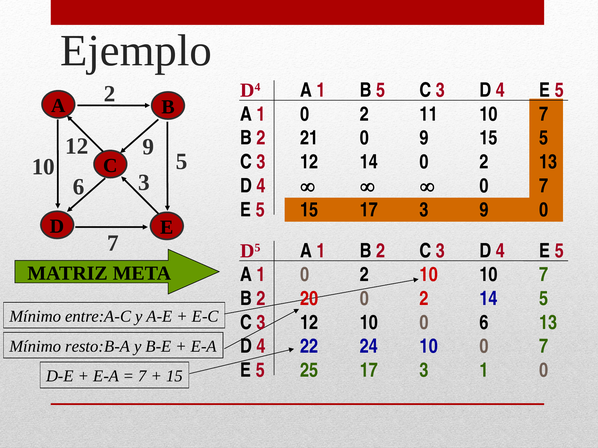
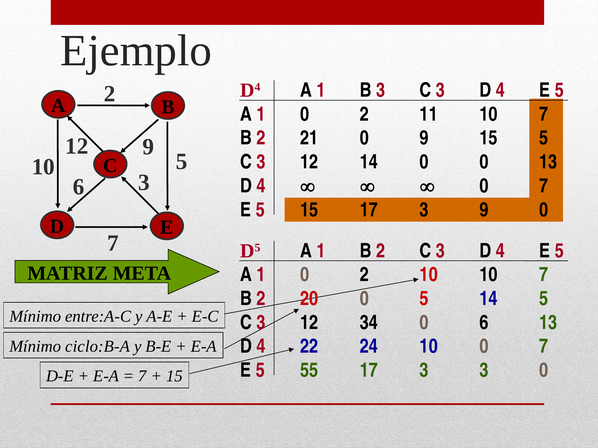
B 5: 5 -> 3 (381, 90)
14 0 2: 2 -> 0 (484, 162)
20 0 2: 2 -> 5 (424, 299)
12 10: 10 -> 34 (369, 323)
resto:B-A: resto:B-A -> ciclo:B-A (98, 347)
25: 25 -> 55 (309, 371)
3 1: 1 -> 3 (484, 371)
